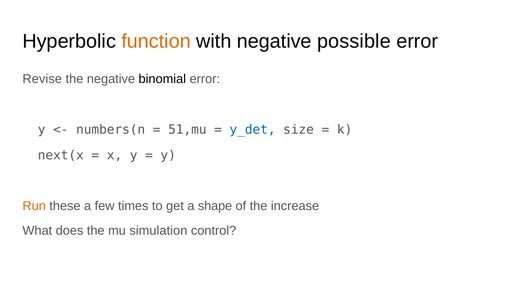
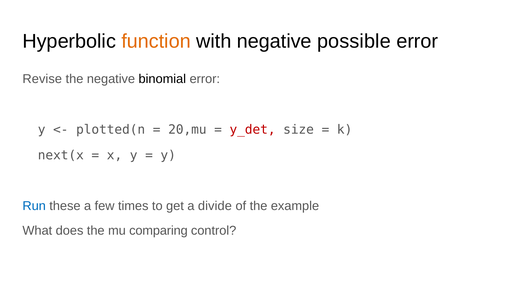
numbers(n: numbers(n -> plotted(n (111, 130)
51,mu: 51,mu -> 20,mu (187, 130)
y_det colour: blue -> red (253, 130)
Run colour: orange -> blue (34, 206)
shape: shape -> divide (215, 206)
increase: increase -> example (295, 206)
simulation: simulation -> comparing (158, 231)
